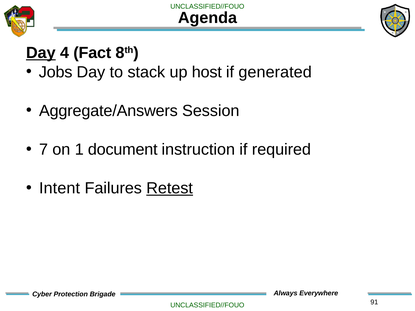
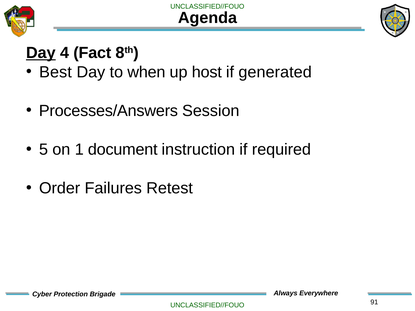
Jobs: Jobs -> Best (55, 72)
stack: stack -> when (146, 72)
Aggregate/Answers: Aggregate/Answers -> Processes/Answers (108, 111)
7: 7 -> 5 (43, 150)
Intent: Intent -> Order (60, 188)
Retest underline: present -> none (170, 188)
